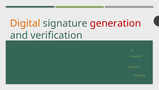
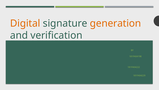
generation colour: red -> orange (115, 23)
